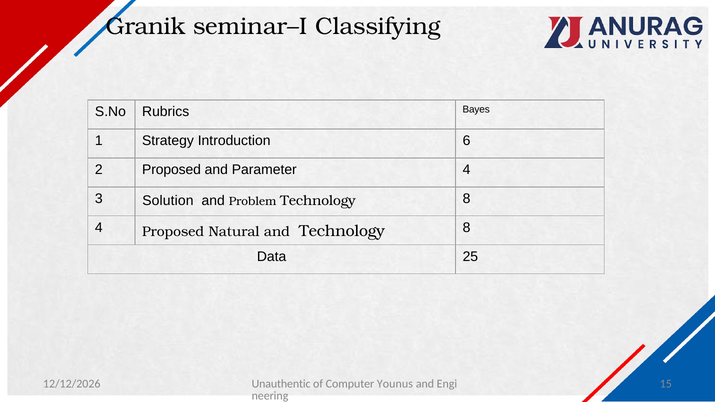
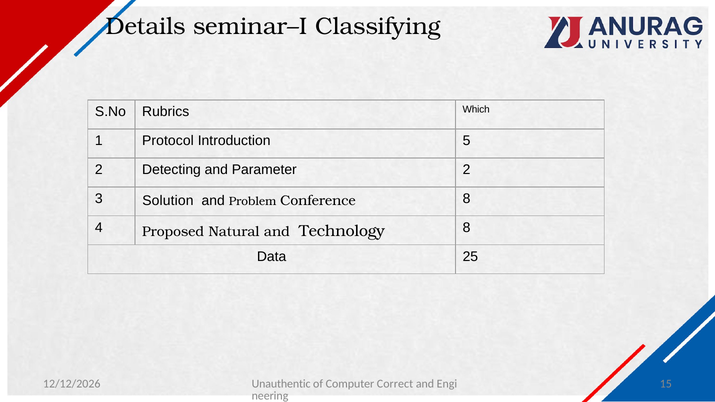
Granik: Granik -> Details (146, 26)
Bayes: Bayes -> Which (476, 109)
Strategy: Strategy -> Protocol (168, 141)
6: 6 -> 5 (467, 141)
2 Proposed: Proposed -> Detecting (171, 170)
Parameter 4: 4 -> 2 (467, 170)
Problem Technology: Technology -> Conference (318, 201)
Younus: Younus -> Correct (395, 384)
